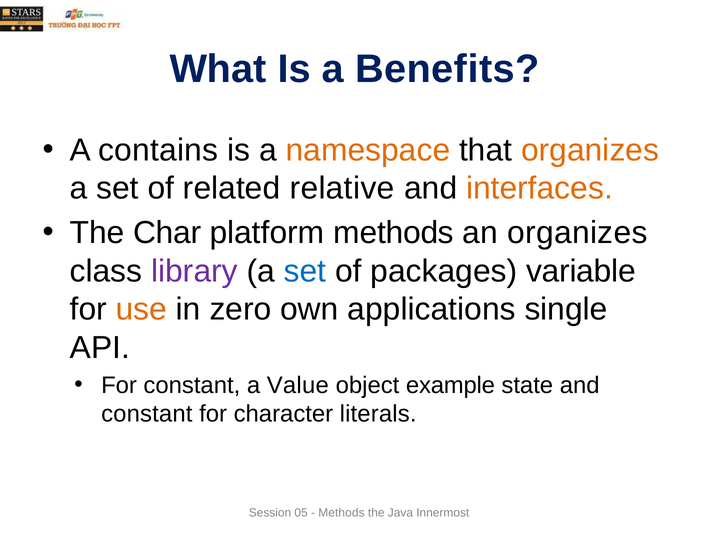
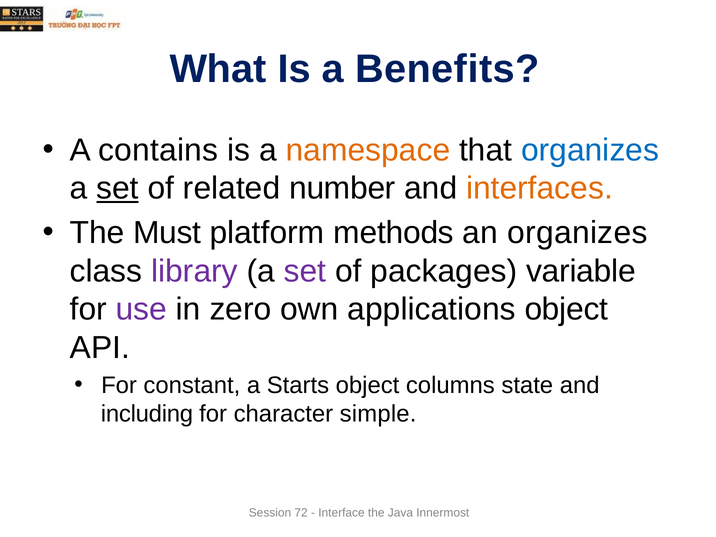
organizes colour: orange -> blue (590, 150)
set underline: none -> present (118, 188)
relative: relative -> number (342, 188)
Char: Char -> Must (167, 233)
set colour: blue -> purple (305, 271)
use colour: orange -> purple (141, 309)
applications single: single -> object (566, 309)
Value: Value -> Starts (298, 385)
example: example -> columns (450, 385)
constant: constant -> including (147, 414)
literals: literals -> simple (378, 414)
05: 05 -> 72 (301, 513)
Methods: Methods -> Interface (341, 513)
